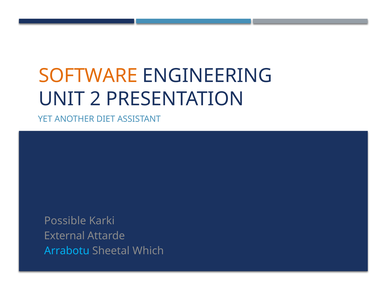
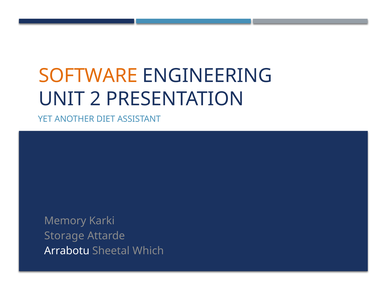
Possible: Possible -> Memory (65, 220)
External: External -> Storage (64, 235)
Arrabotu colour: light blue -> white (67, 250)
